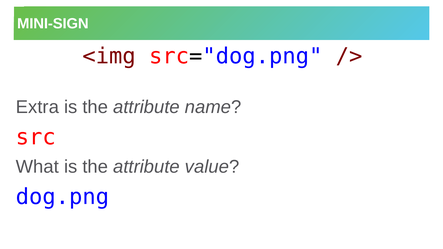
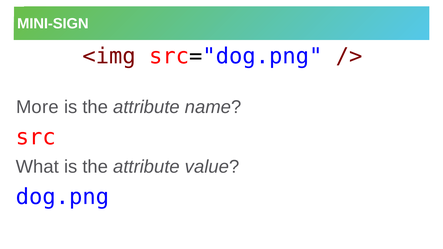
Extra: Extra -> More (37, 107)
